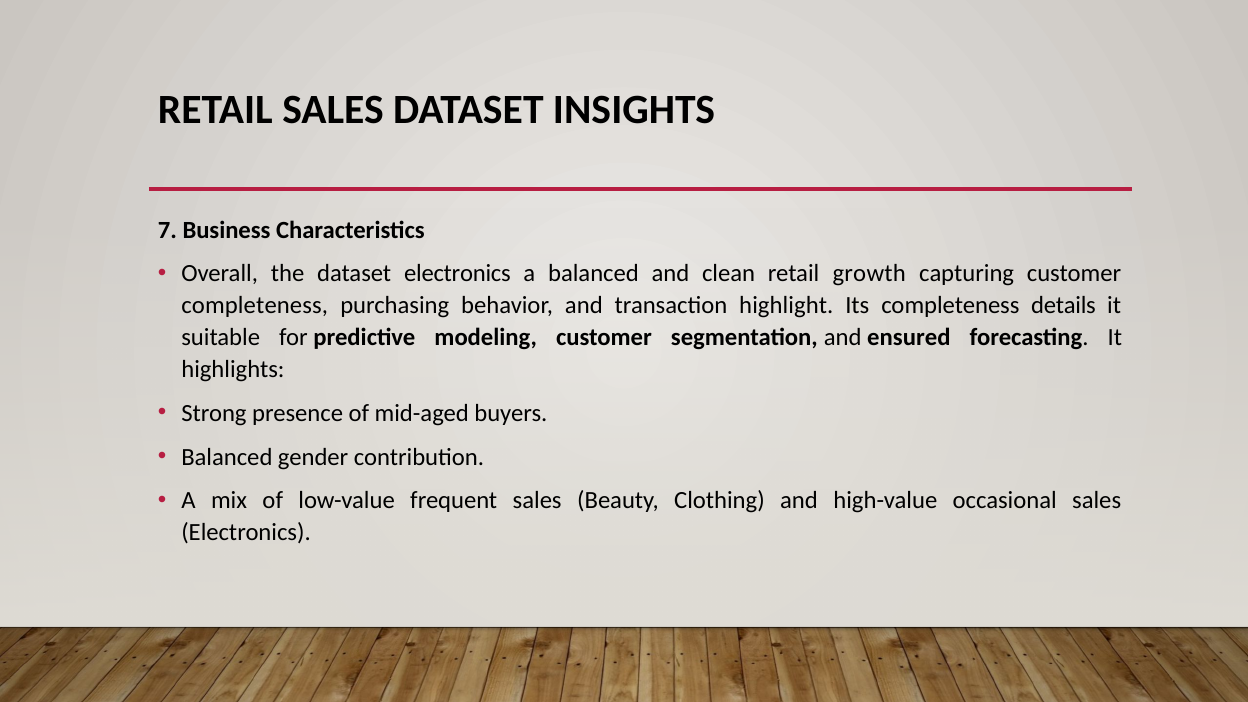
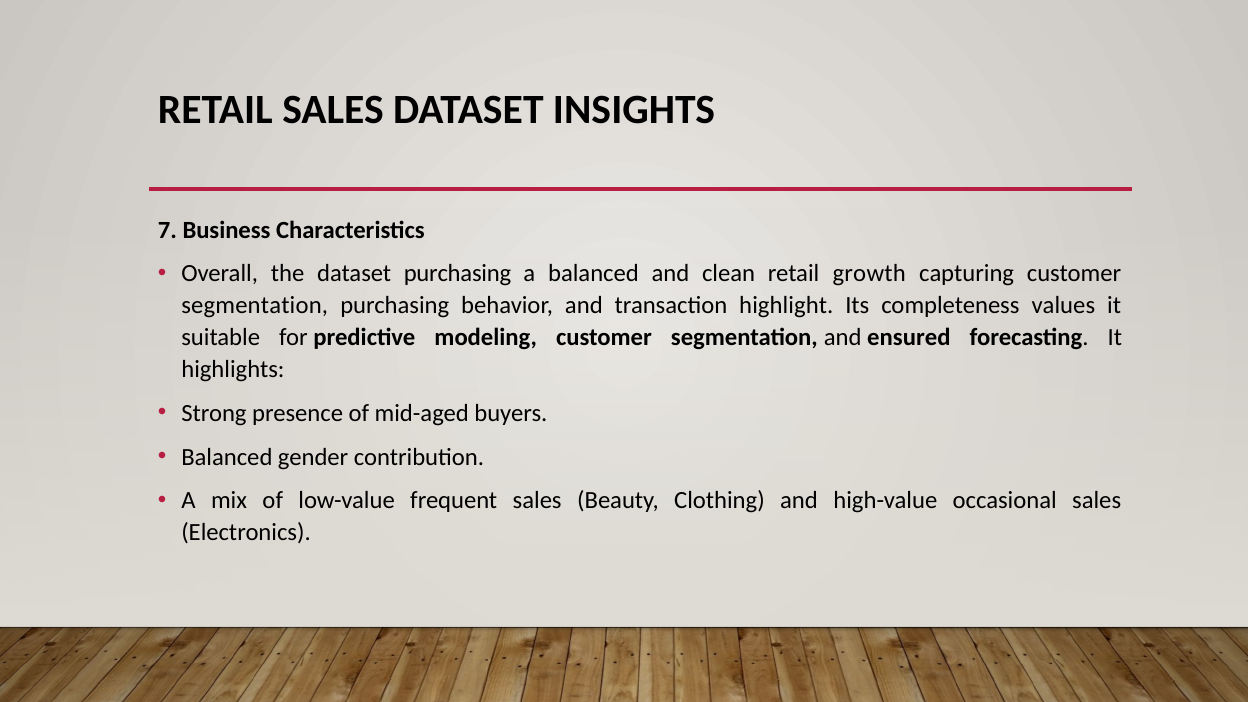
dataset electronics: electronics -> purchasing (457, 274)
completeness: completeness -> segmentation (255, 306)
details: details -> values (1063, 306)
